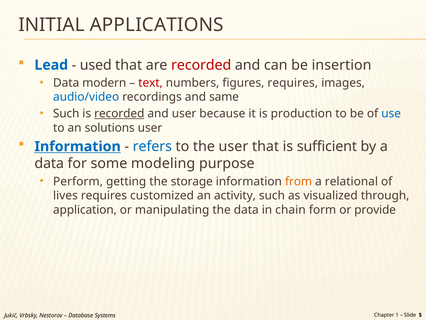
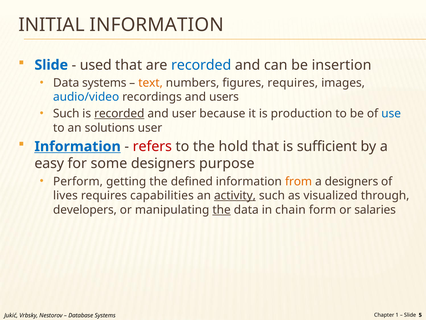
INITIAL APPLICATIONS: APPLICATIONS -> INFORMATION (157, 25)
Lead: Lead -> Slide (51, 65)
recorded colour: red -> blue (201, 65)
Data modern: modern -> systems (104, 83)
text colour: red -> orange (151, 83)
same: same -> users (224, 97)
refers colour: blue -> red (152, 146)
the user: user -> hold (233, 146)
data: data -> easy (49, 163)
some modeling: modeling -> designers (163, 163)
storage: storage -> defined (192, 181)
a relational: relational -> designers (351, 181)
customized: customized -> capabilities (162, 195)
activity underline: none -> present (235, 195)
application: application -> developers (85, 210)
the underline: none -> present (222, 210)
provide: provide -> salaries (375, 210)
